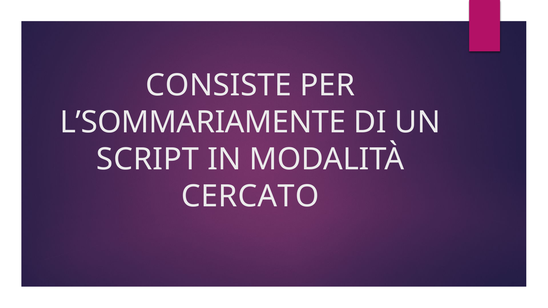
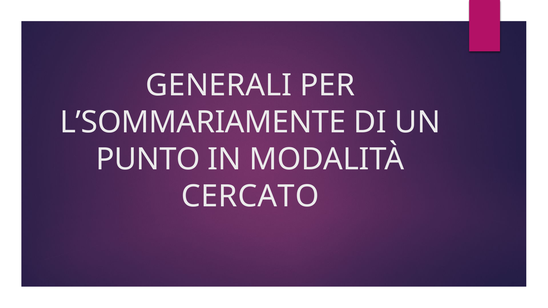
CONSISTE: CONSISTE -> GENERALI (219, 85)
SCRIPT: SCRIPT -> PUNTO (148, 159)
